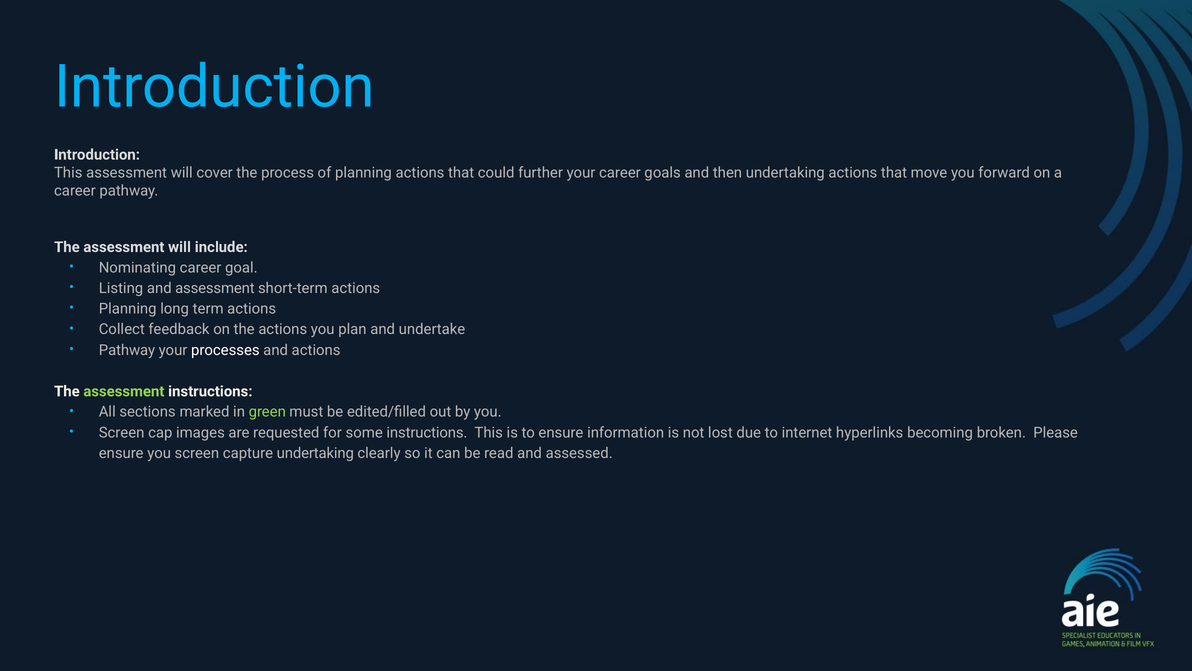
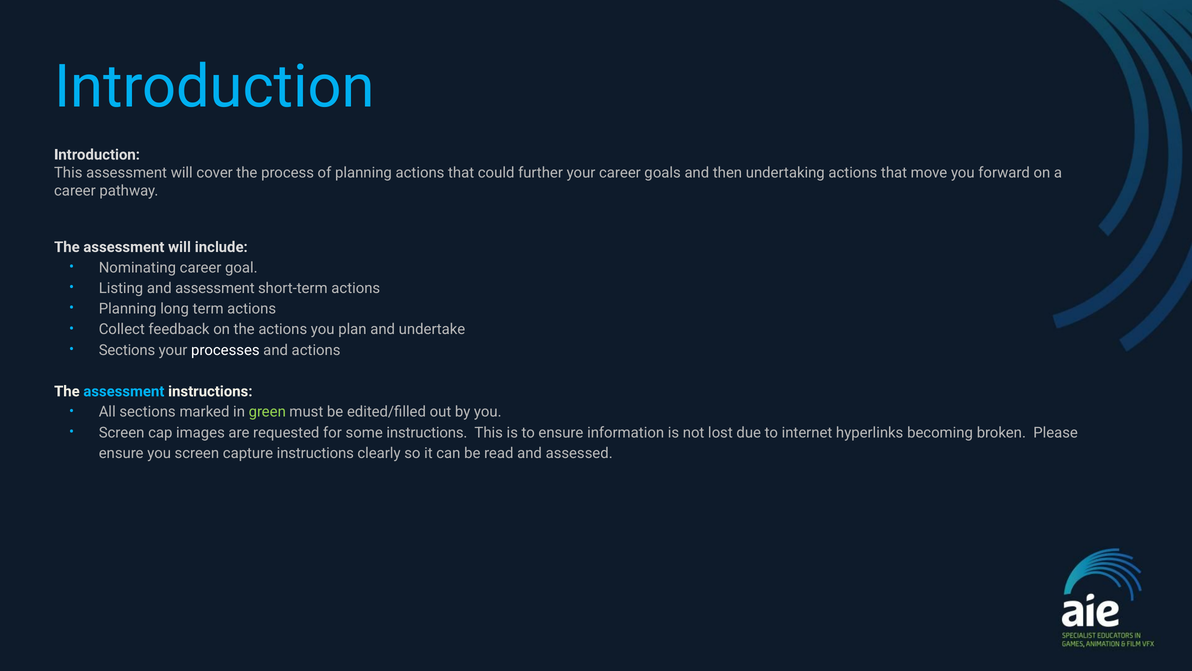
Pathway: Pathway -> Sections (127, 350)
assessment colour: light green -> light blue (124, 391)
capture undertaking: undertaking -> instructions (315, 453)
